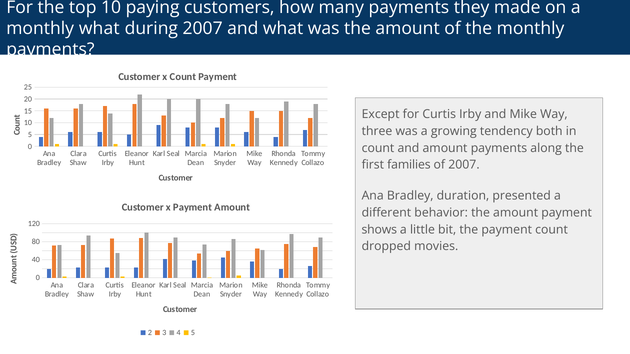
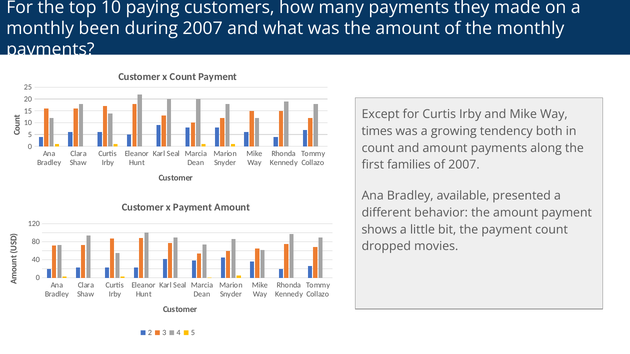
monthly what: what -> been (99, 29)
three: three -> times (377, 131)
duration: duration -> available (463, 196)
